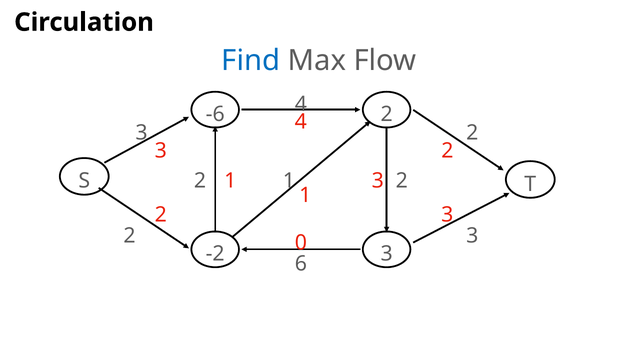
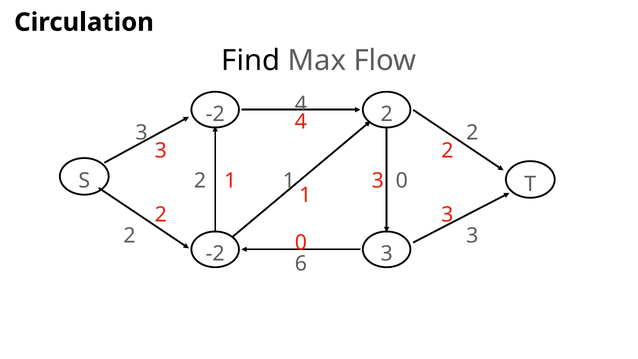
Find colour: blue -> black (251, 60)
-6: -6 -> -2 (215, 114)
2 1 2: 2 -> 0 (402, 181)
